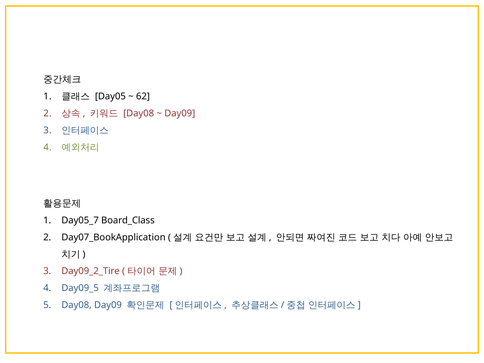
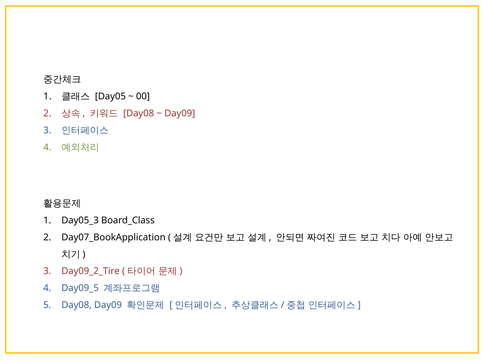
62: 62 -> 00 (143, 96)
Day05_7: Day05_7 -> Day05_3 (80, 220)
